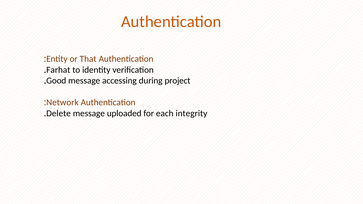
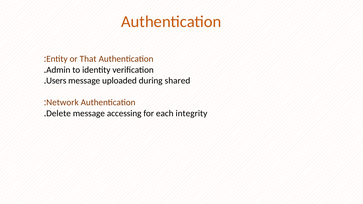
Farhat: Farhat -> Admin (58, 70)
Good: Good -> Users (56, 81)
accessing: accessing -> uploaded (119, 81)
project: project -> shared (177, 81)
uploaded: uploaded -> accessing (124, 113)
